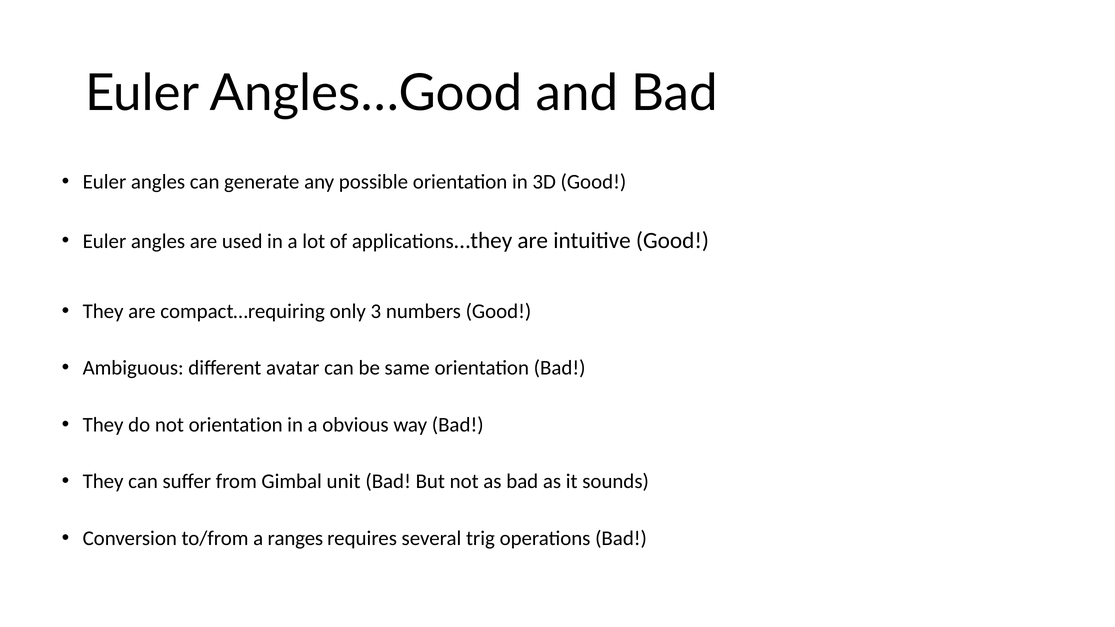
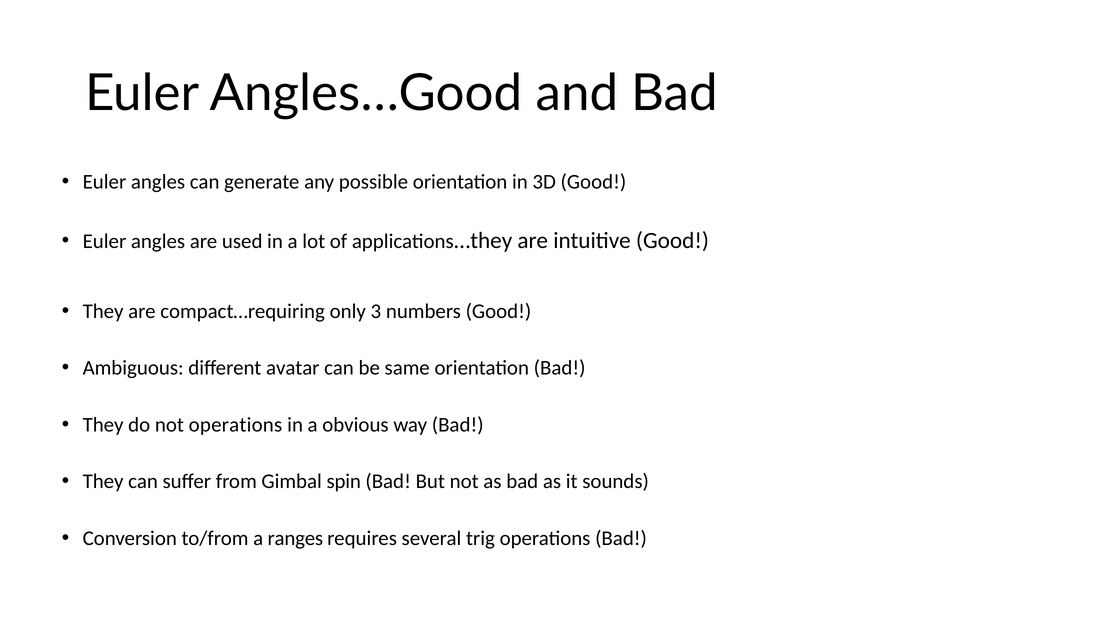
not orientation: orientation -> operations (235, 425)
unit: unit -> spin (344, 482)
